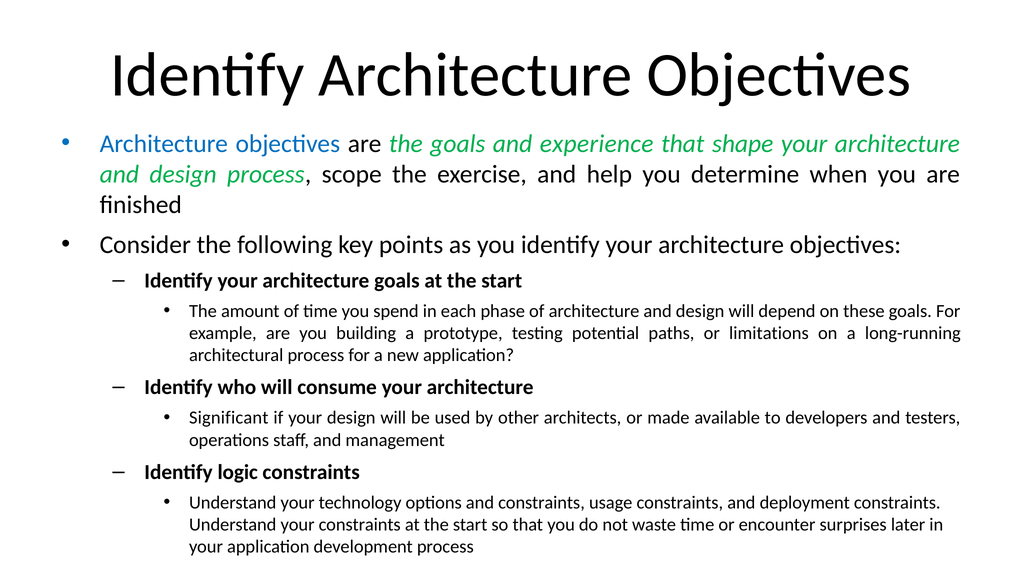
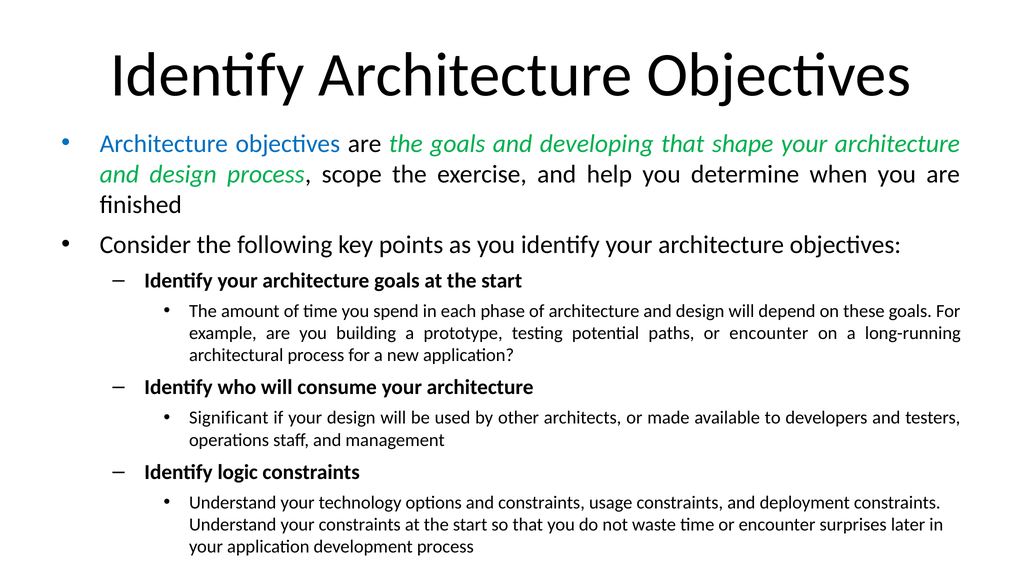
experience: experience -> developing (597, 144)
paths or limitations: limitations -> encounter (769, 333)
